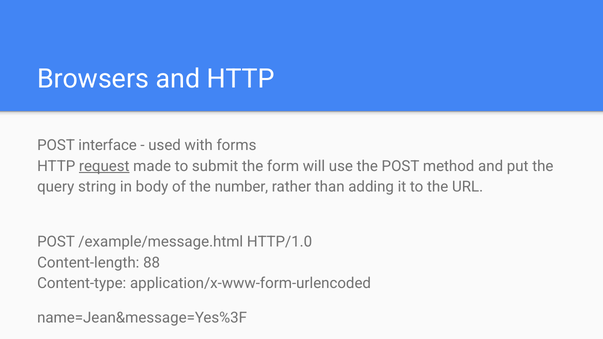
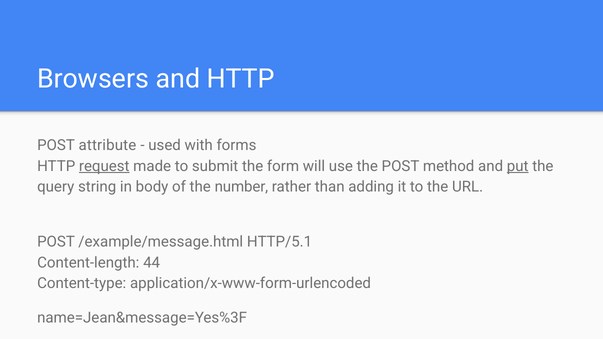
interface: interface -> attribute (107, 145)
put underline: none -> present (518, 166)
HTTP/1.0: HTTP/1.0 -> HTTP/5.1 (280, 242)
88: 88 -> 44 (152, 263)
